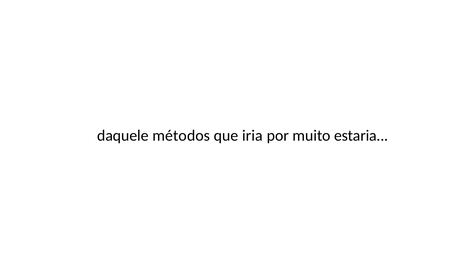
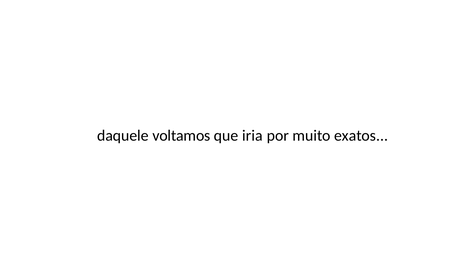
métodos: métodos -> voltamos (181, 136)
estaria: estaria -> exatos (361, 136)
